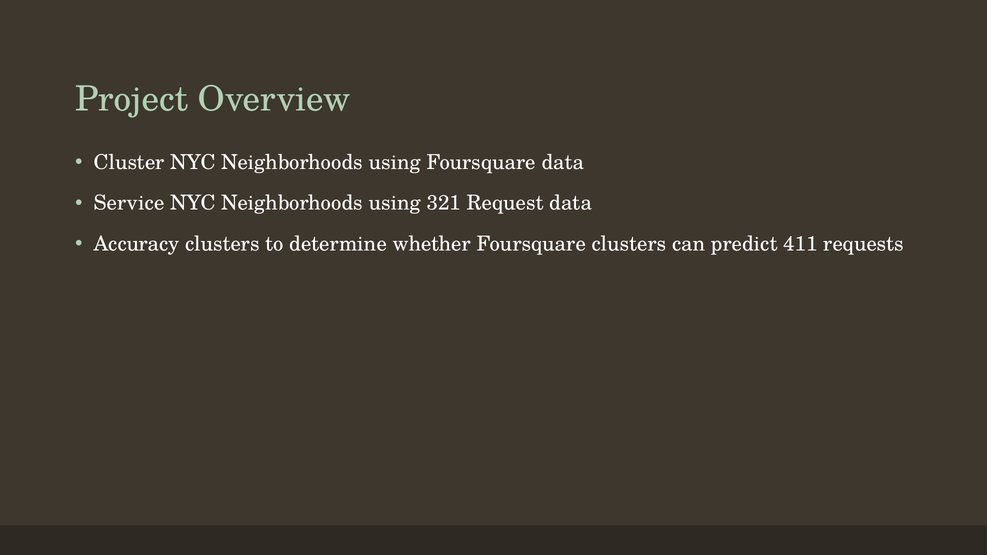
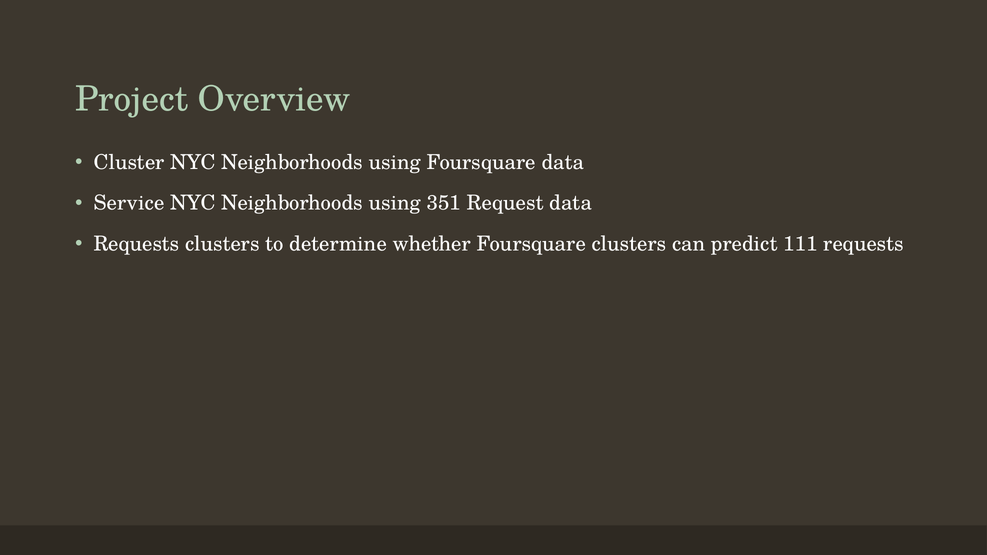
321: 321 -> 351 (444, 203)
Accuracy: Accuracy -> Requests (137, 244)
411: 411 -> 111 (800, 244)
